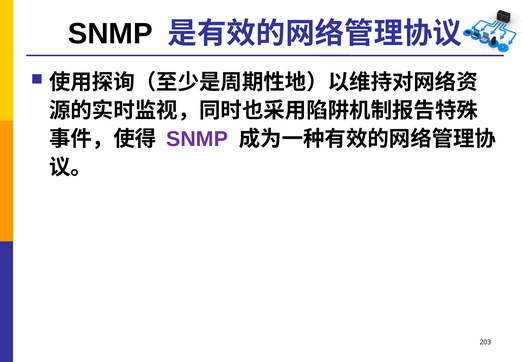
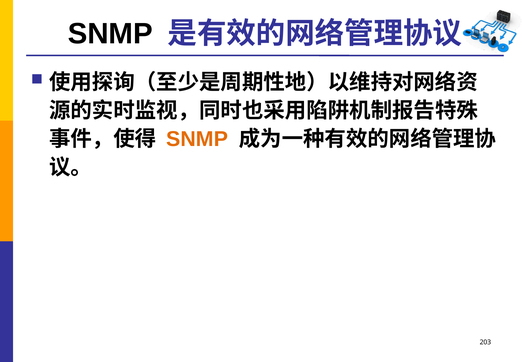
SNMP colour: purple -> orange (197, 139)
